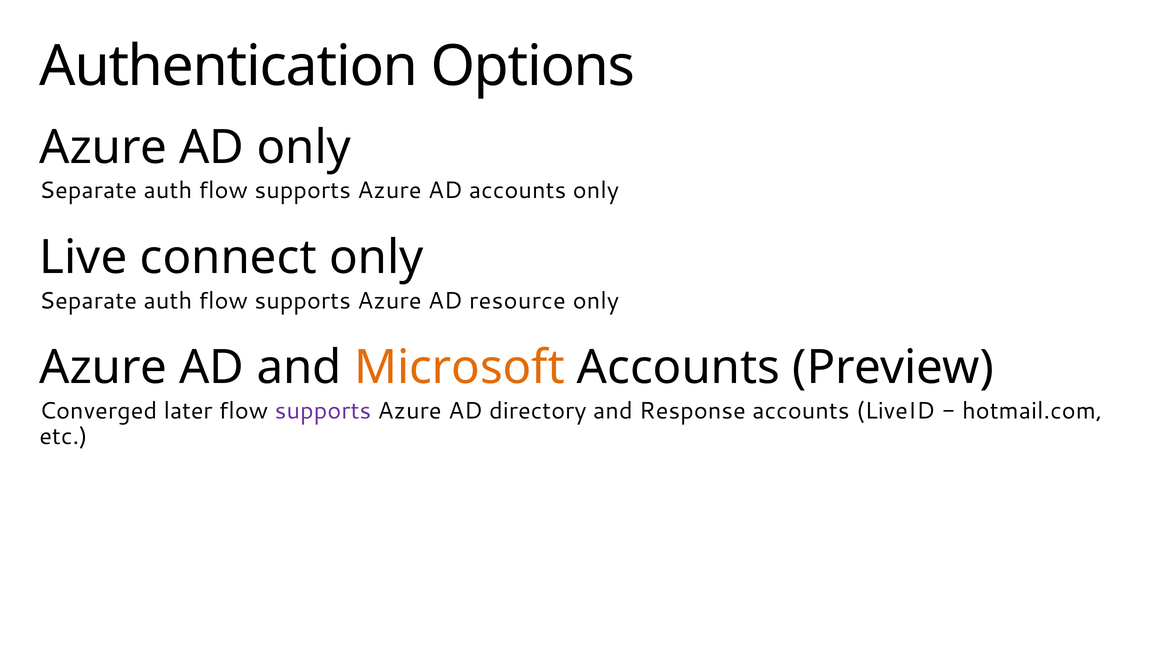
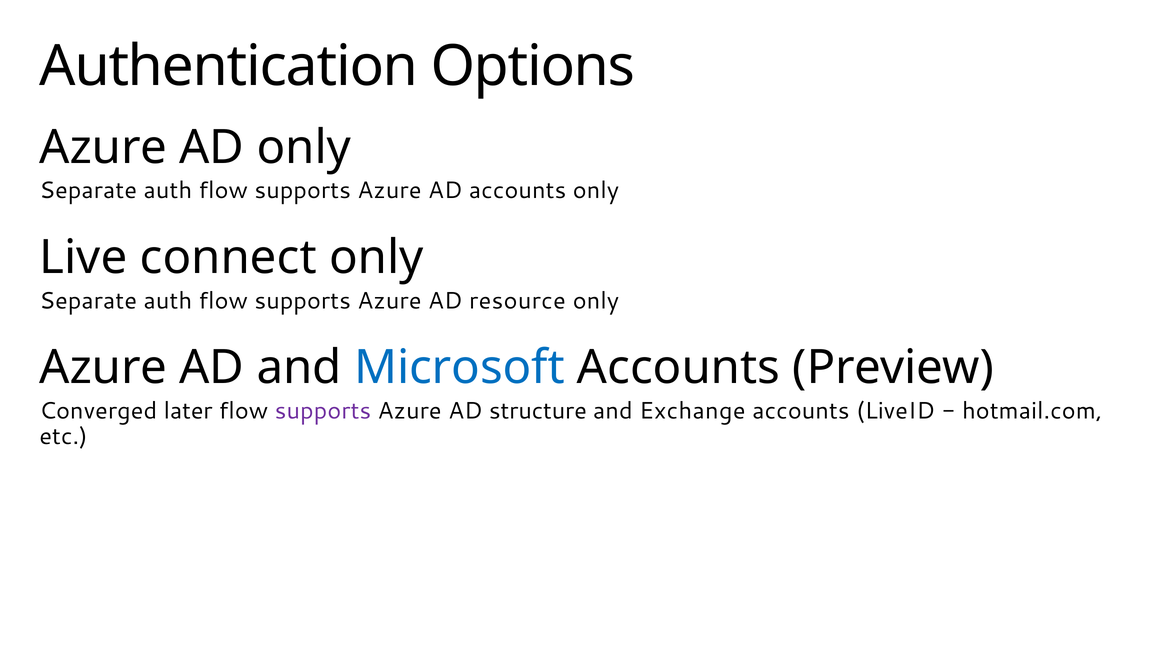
Microsoft colour: orange -> blue (459, 368)
directory: directory -> structure (538, 411)
Response: Response -> Exchange (692, 411)
